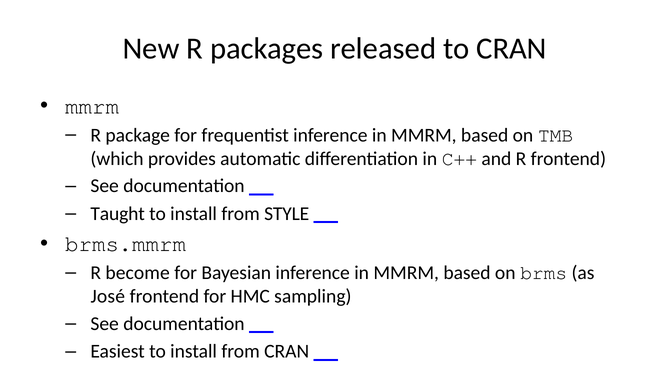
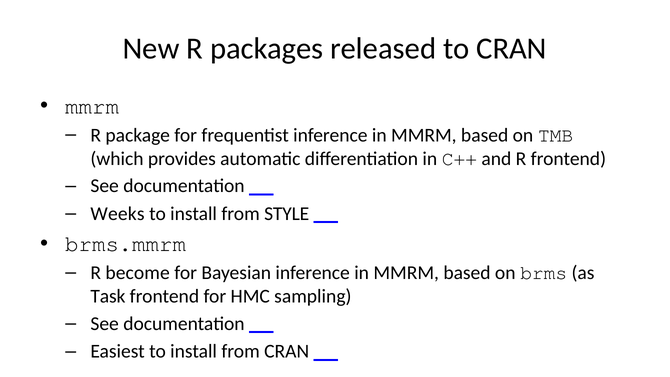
Taught: Taught -> Weeks (118, 214)
José: José -> Task (108, 296)
